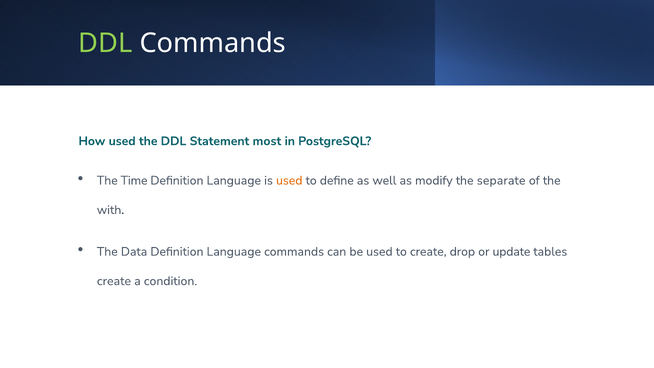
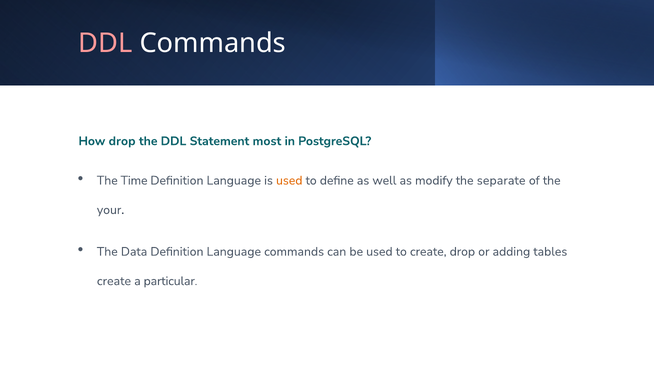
DDL colour: light green -> pink (105, 43)
How used: used -> drop (122, 141)
with: with -> your (110, 210)
update: update -> adding (511, 252)
condition: condition -> particular (171, 281)
